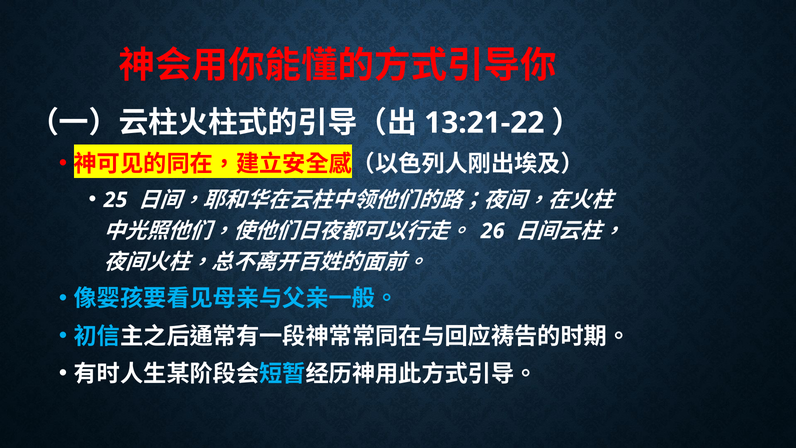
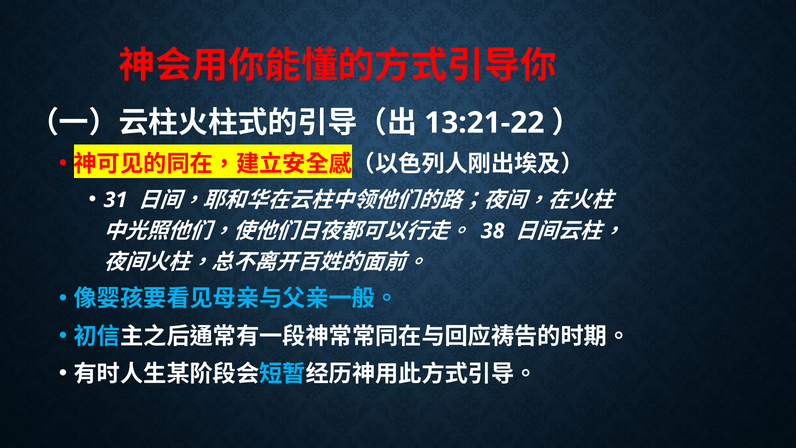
25: 25 -> 31 (116, 200)
26: 26 -> 38 (493, 231)
